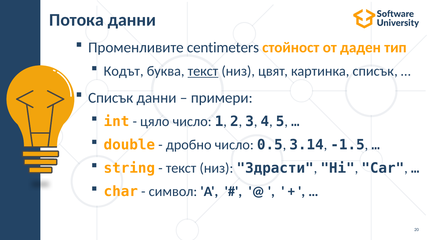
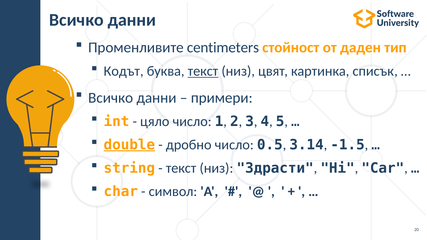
Потока: Потока -> Всичко (76, 20)
Списък: Списък -> Всичко (111, 98)
double underline: none -> present (129, 145)
